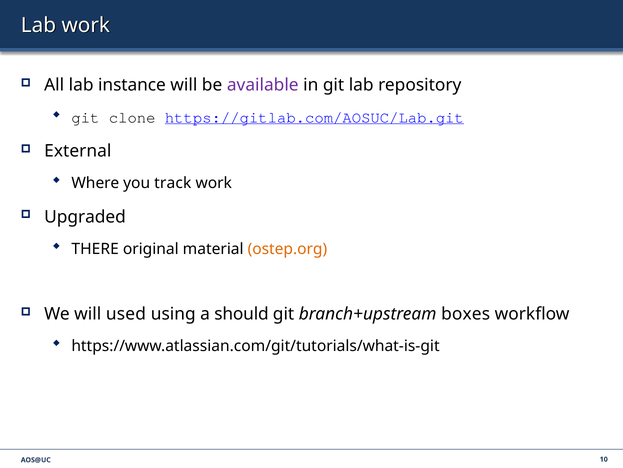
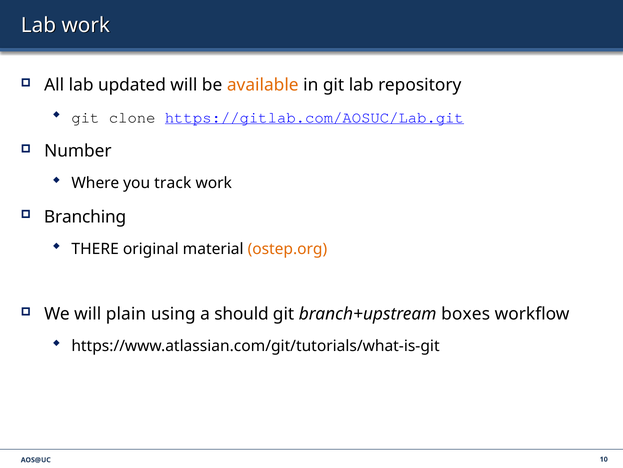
instance: instance -> updated (132, 85)
available colour: purple -> orange (263, 85)
External: External -> Number (78, 151)
Upgraded: Upgraded -> Branching (85, 217)
used: used -> plain (126, 314)
